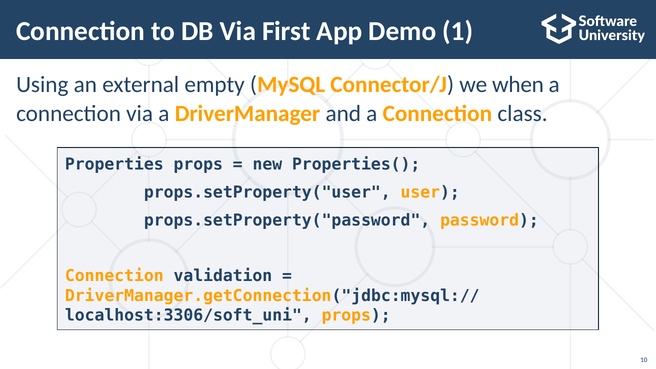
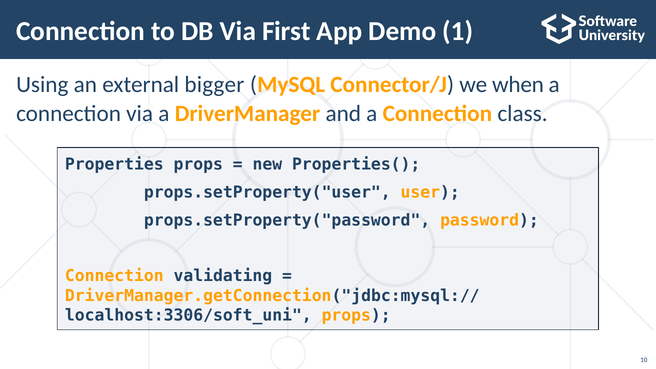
empty: empty -> bigger (214, 84)
validation: validation -> validating (223, 276)
